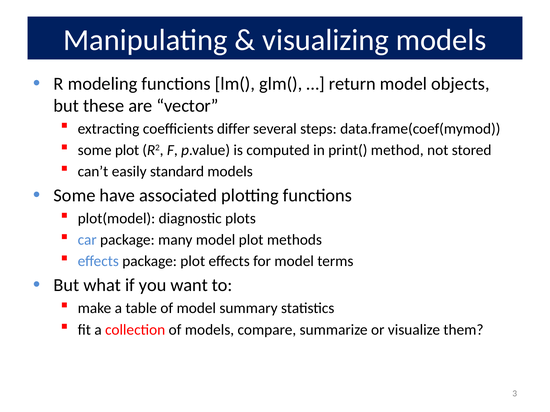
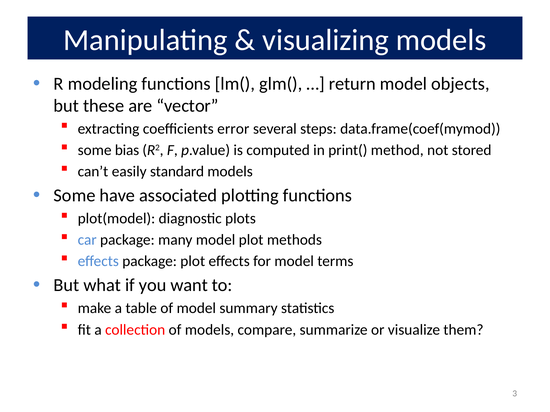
differ: differ -> error (233, 129)
some plot: plot -> bias (127, 150)
